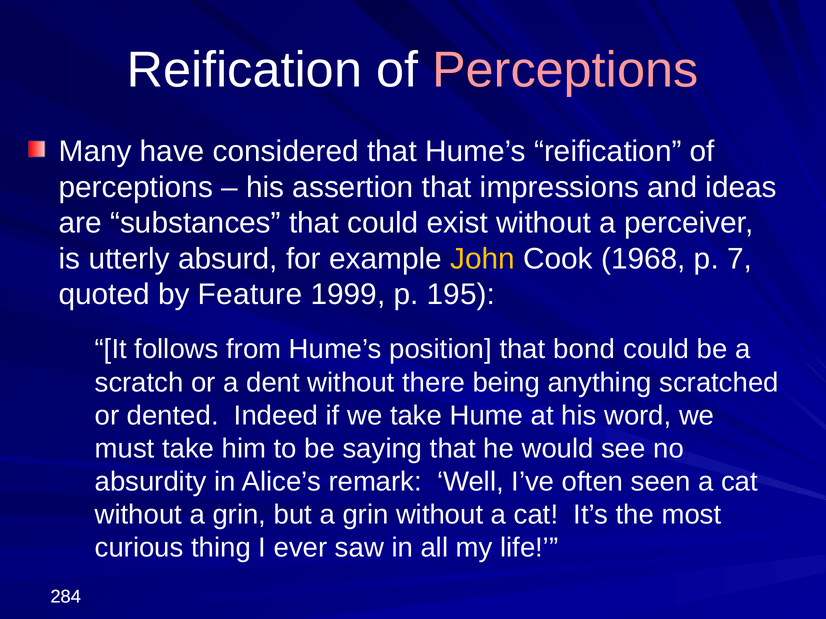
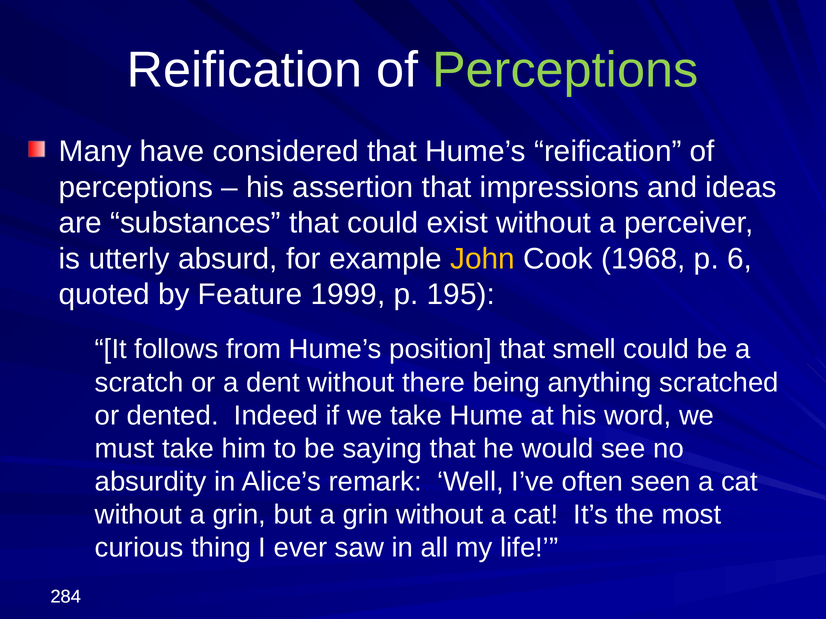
Perceptions colour: pink -> light green (565, 70)
7: 7 -> 6 (740, 259)
bond: bond -> smell (585, 350)
